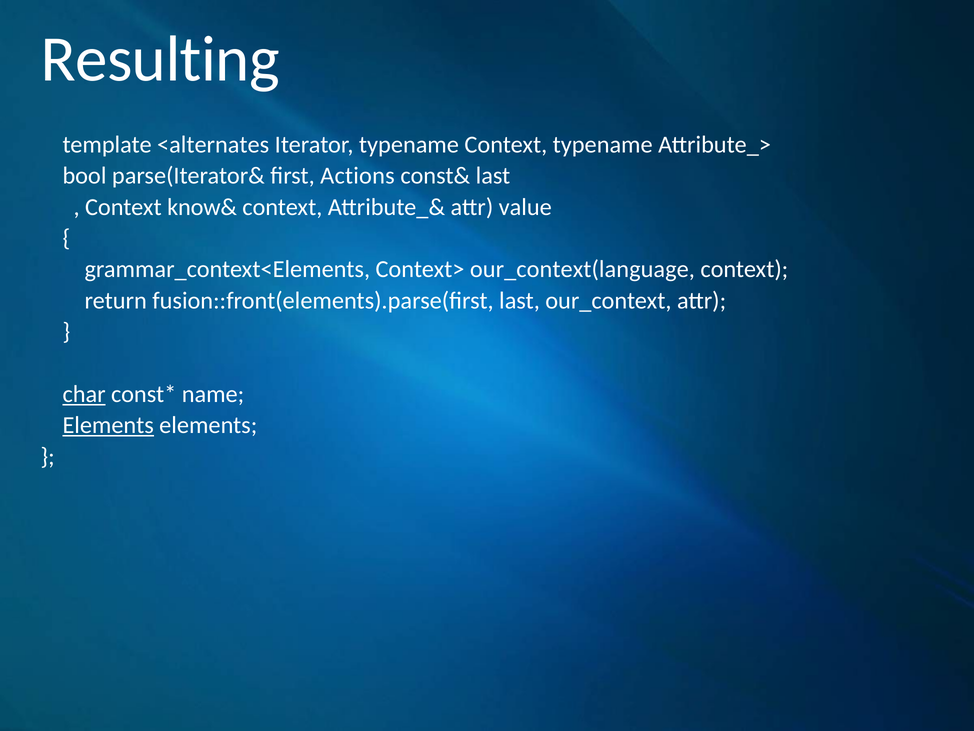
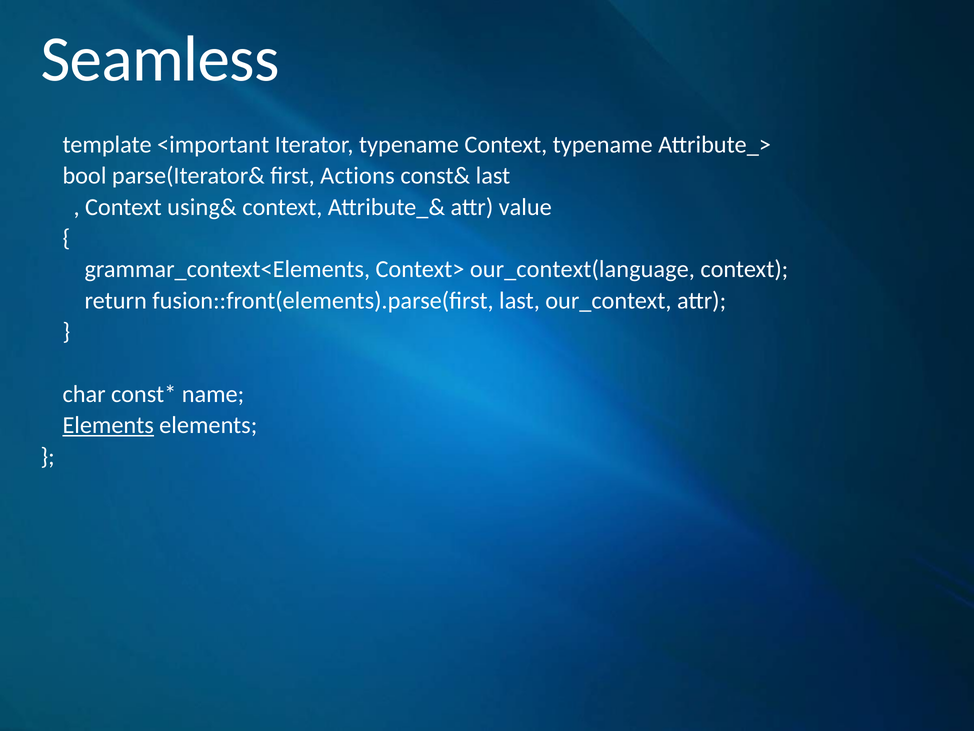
Resulting: Resulting -> Seamless (160, 59)
<alternates: <alternates -> <important (213, 145)
know&: know& -> using& (202, 207)
char underline: present -> none (84, 394)
